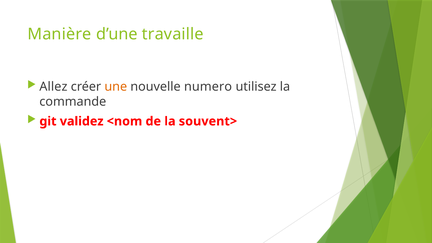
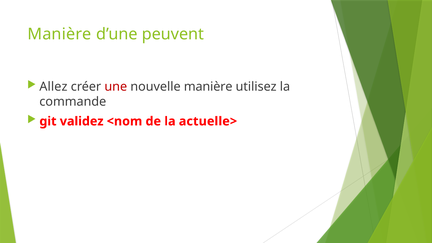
travaille: travaille -> peuvent (173, 34)
une colour: orange -> red (116, 87)
nouvelle numero: numero -> manière (208, 87)
souvent>: souvent> -> actuelle> (208, 121)
